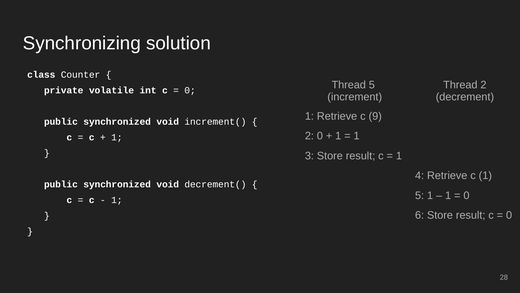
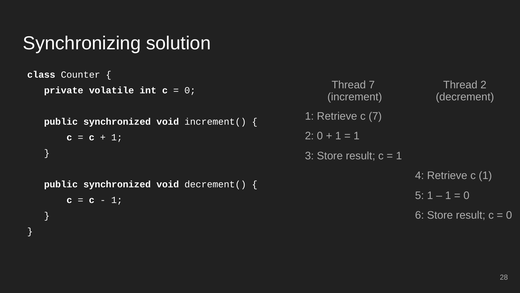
Thread 5: 5 -> 7 (372, 85)
c 9: 9 -> 7 (375, 116)
